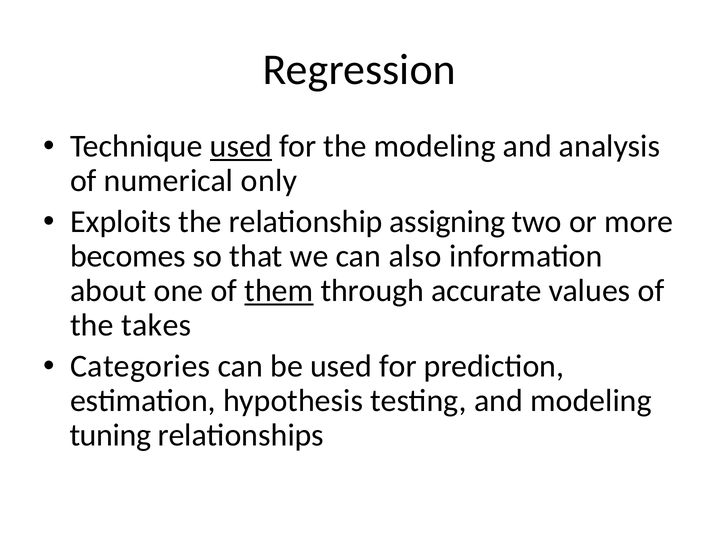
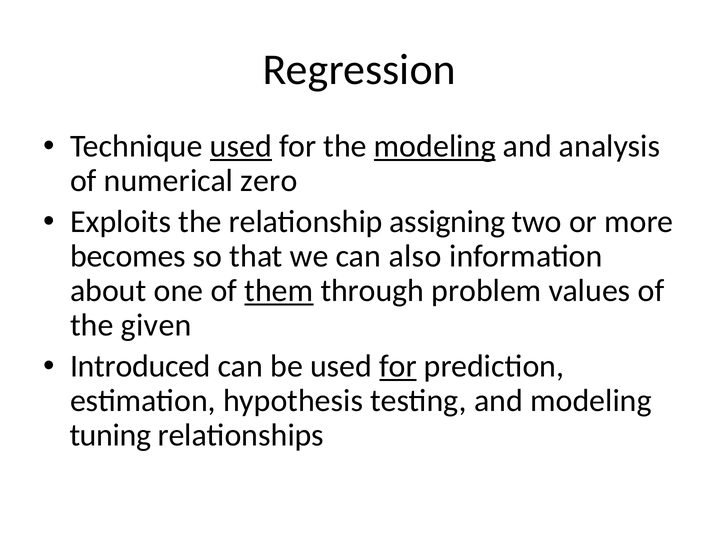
modeling underline: none -> present (435, 147)
only: only -> zero (269, 181)
accurate: accurate -> problem (486, 291)
takes: takes -> given (156, 326)
Categories: Categories -> Introduced (140, 367)
for underline: none -> present (398, 367)
